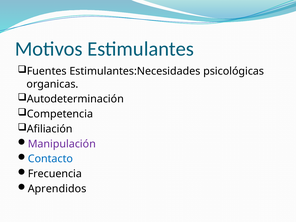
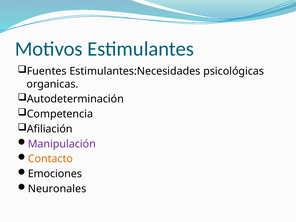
Contacto colour: blue -> orange (50, 159)
Frecuencia: Frecuencia -> Emociones (55, 174)
Aprendidos: Aprendidos -> Neuronales (57, 189)
